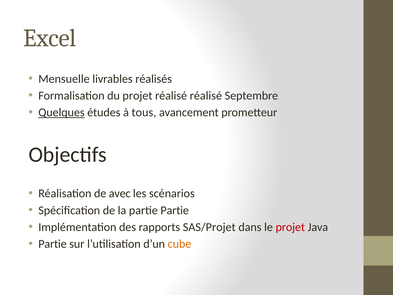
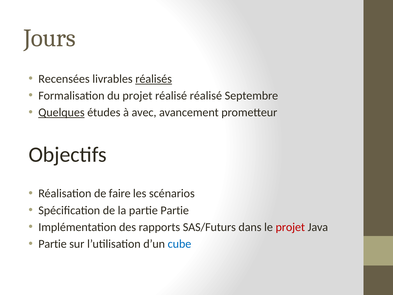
Excel: Excel -> Jours (50, 38)
Mensuelle: Mensuelle -> Recensées (64, 79)
réalisés underline: none -> present (154, 79)
tous: tous -> avec (144, 112)
avec: avec -> faire (120, 193)
SAS/Projet: SAS/Projet -> SAS/Futurs (209, 227)
cube colour: orange -> blue (179, 244)
